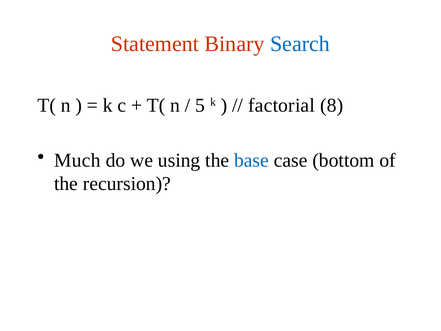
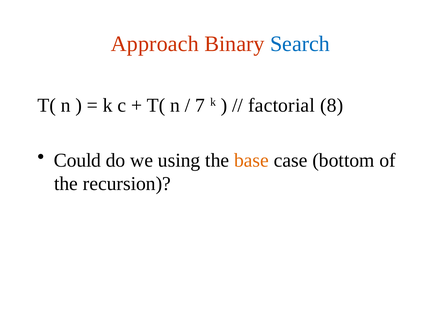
Statement: Statement -> Approach (155, 44)
5: 5 -> 7 (200, 105)
Much: Much -> Could (78, 160)
base colour: blue -> orange (252, 160)
